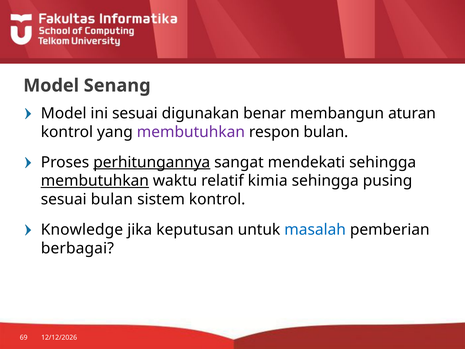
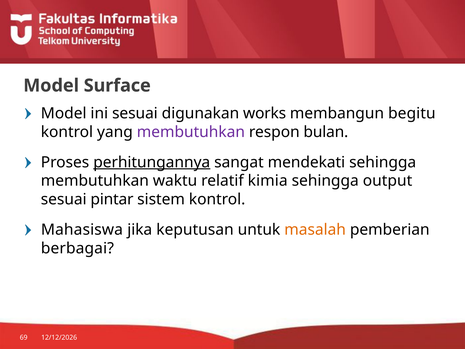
Senang: Senang -> Surface (117, 86)
benar: benar -> works (265, 113)
aturan: aturan -> begitu (412, 113)
membutuhkan underline: present -> none (95, 181)
pusing: pusing -> output (388, 181)
sesuai bulan: bulan -> pintar (112, 199)
Knowledge: Knowledge -> Mahasiswa (82, 230)
masalah colour: blue -> orange (315, 230)
